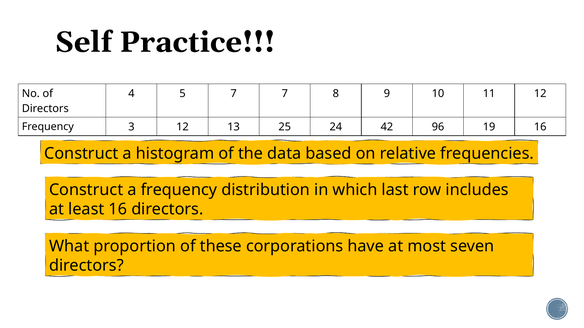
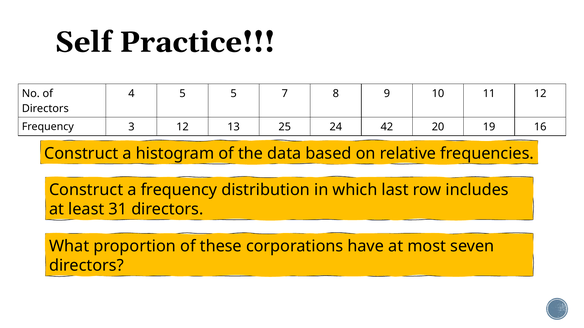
5 7: 7 -> 5 (234, 94)
96: 96 -> 20 (438, 127)
least 16: 16 -> 31 (118, 210)
